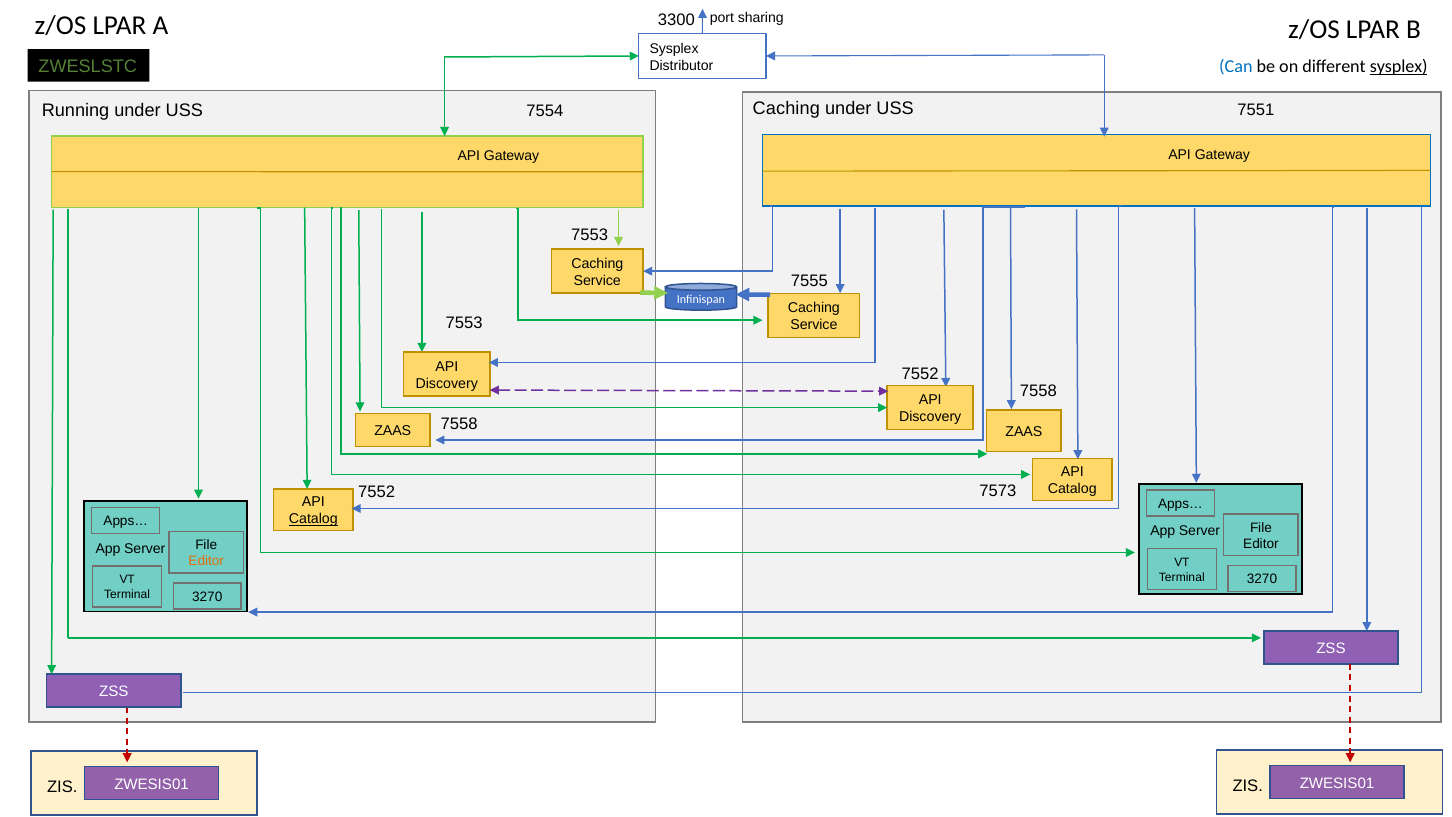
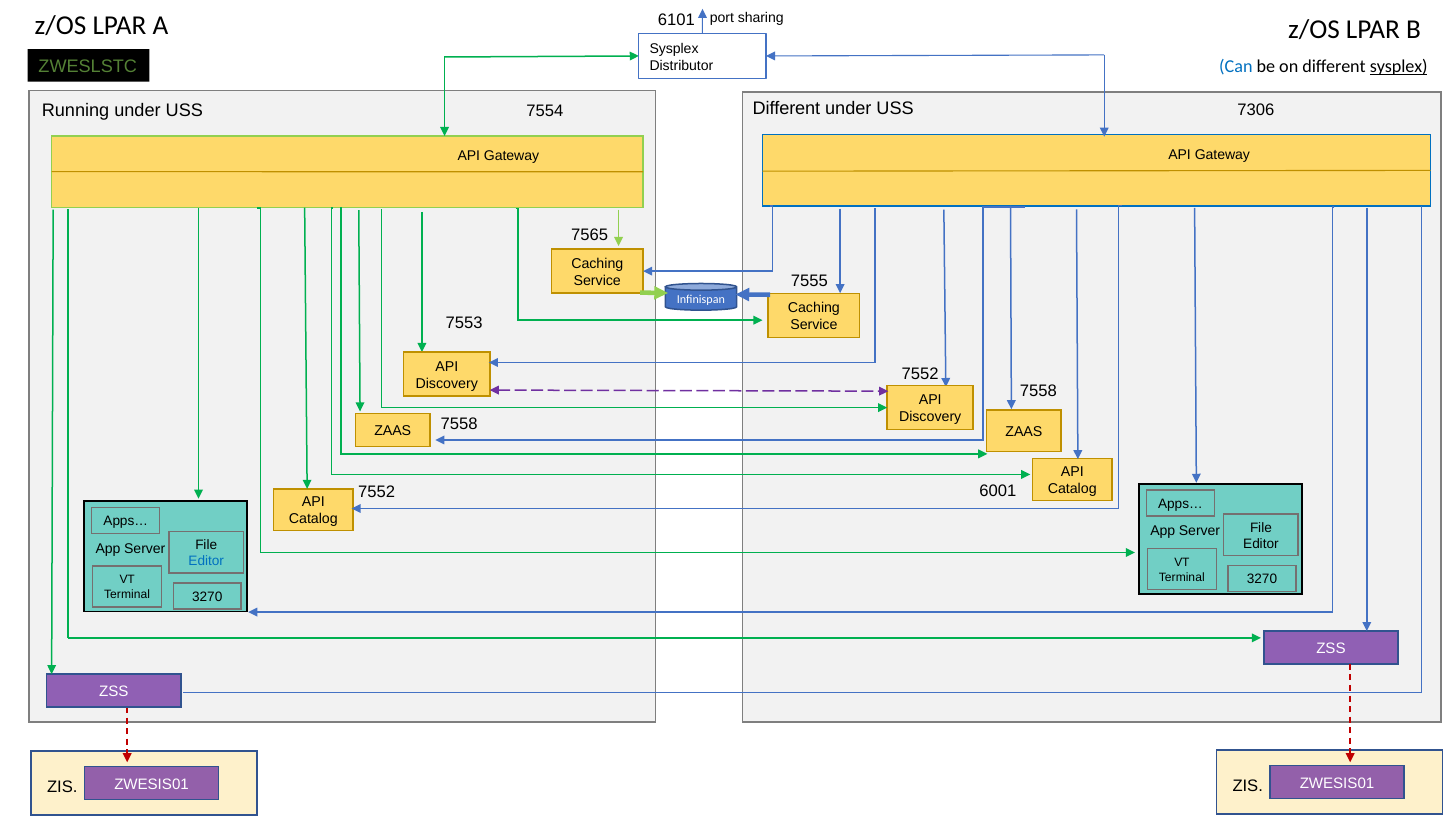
3300: 3300 -> 6101 (676, 20)
Caching: Caching -> Different (786, 109)
7551: 7551 -> 7306 (1256, 110)
7553: 7553 -> 7565 (590, 235)
7573: 7573 -> 6001 (998, 491)
Catalog underline: present -> none (313, 519)
Editor colour: orange -> blue (206, 561)
